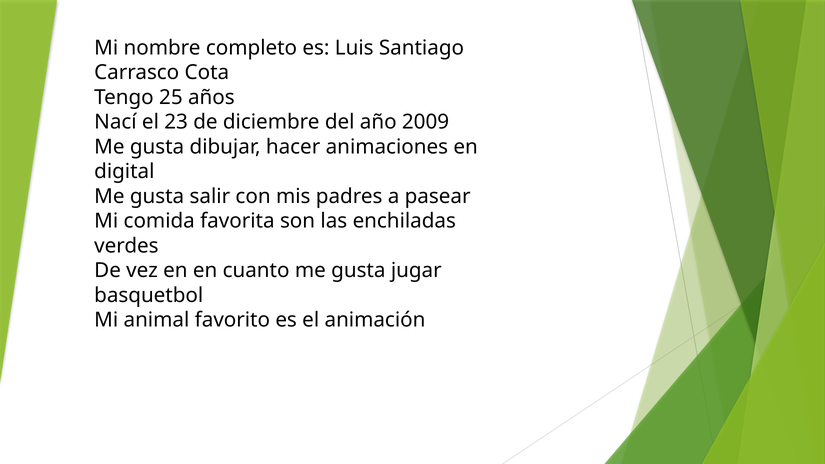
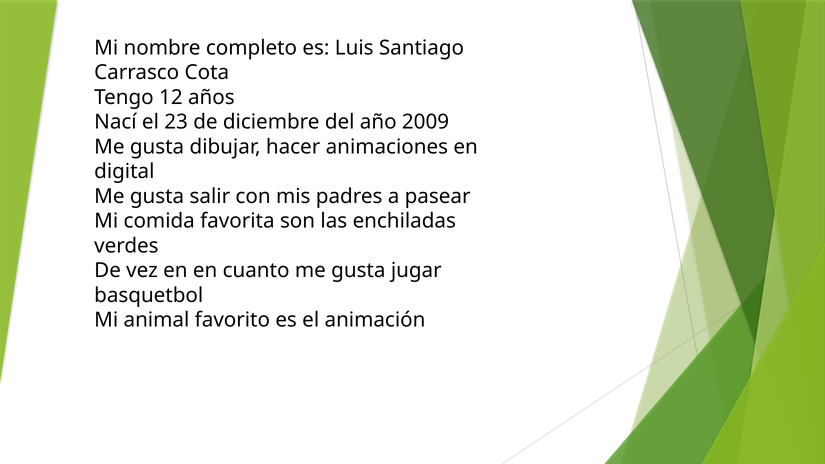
25: 25 -> 12 (171, 97)
